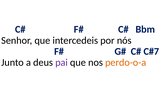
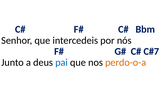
pai colour: purple -> blue (62, 62)
